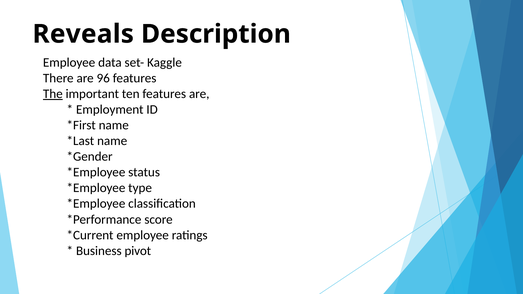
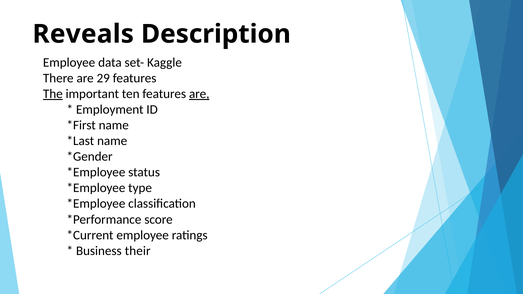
96: 96 -> 29 (103, 78)
are underline: none -> present (199, 94)
pivot: pivot -> their (138, 251)
